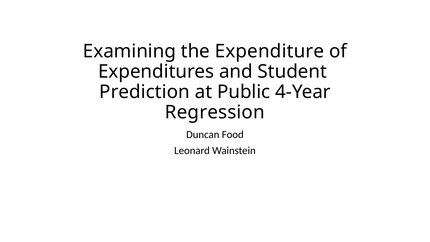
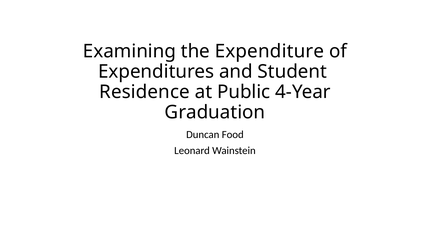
Prediction: Prediction -> Residence (145, 92)
Regression: Regression -> Graduation (215, 112)
